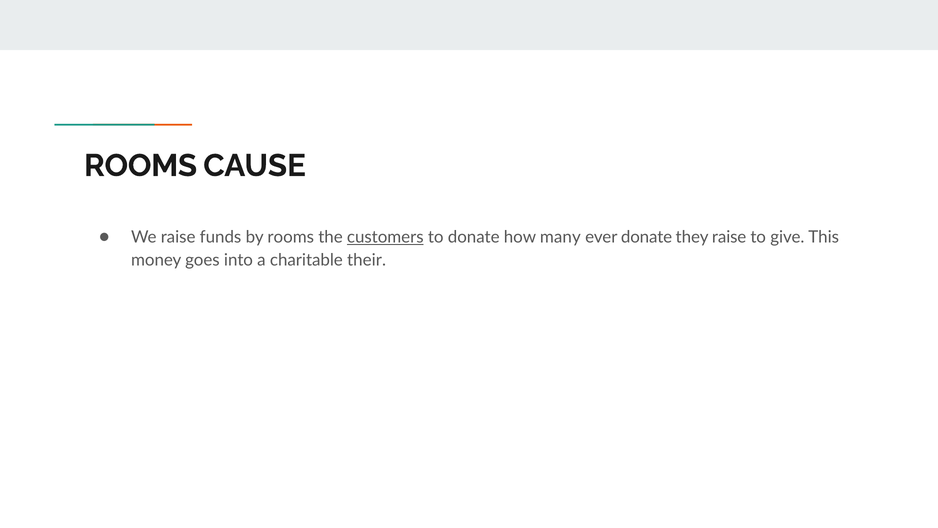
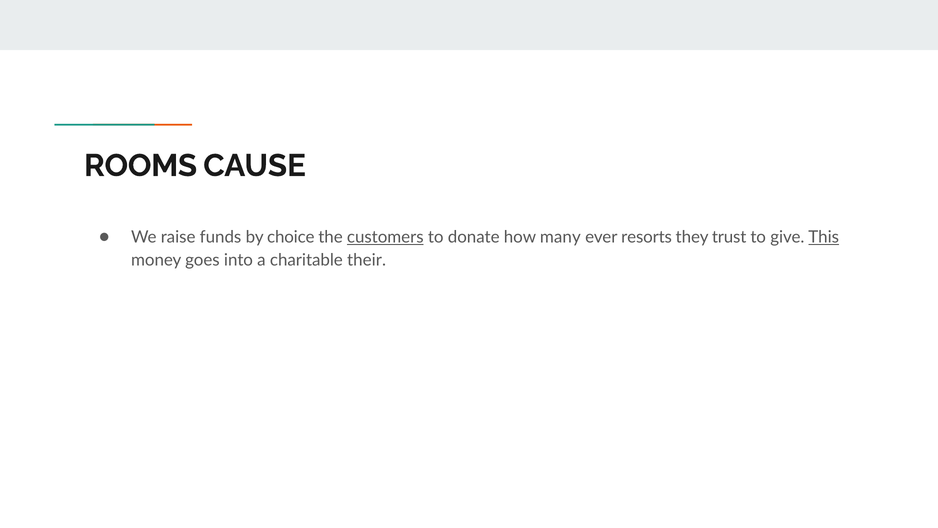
by rooms: rooms -> choice (291, 237)
ever donate: donate -> resorts (647, 237)
they raise: raise -> trust (729, 237)
This underline: none -> present (824, 237)
